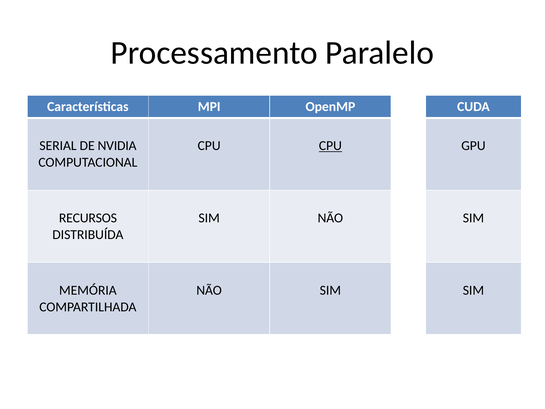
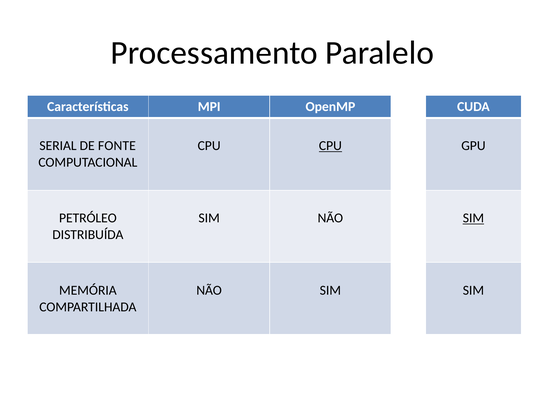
NVIDIA: NVIDIA -> FONTE (117, 146)
RECURSOS: RECURSOS -> PETRÓLEO (88, 218)
SIM underline: none -> present (473, 218)
